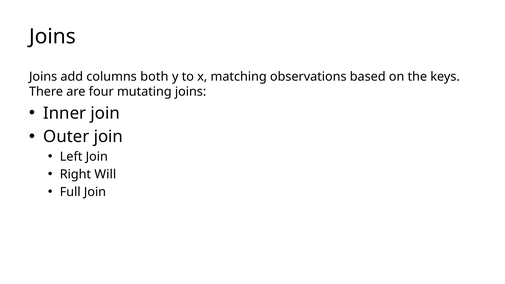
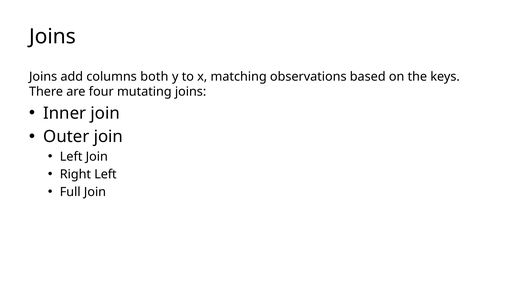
Right Will: Will -> Left (105, 174)
